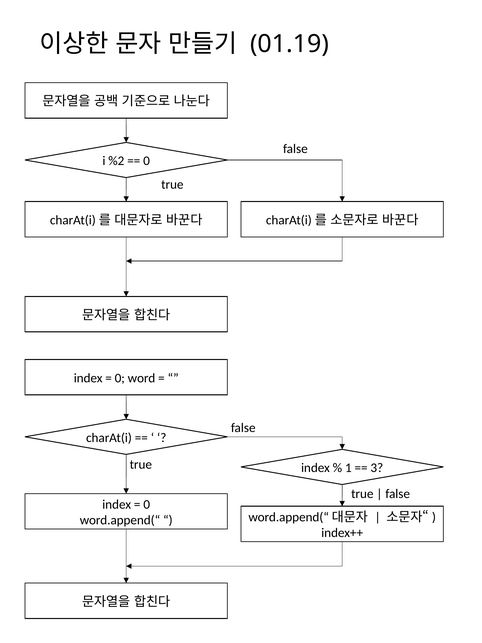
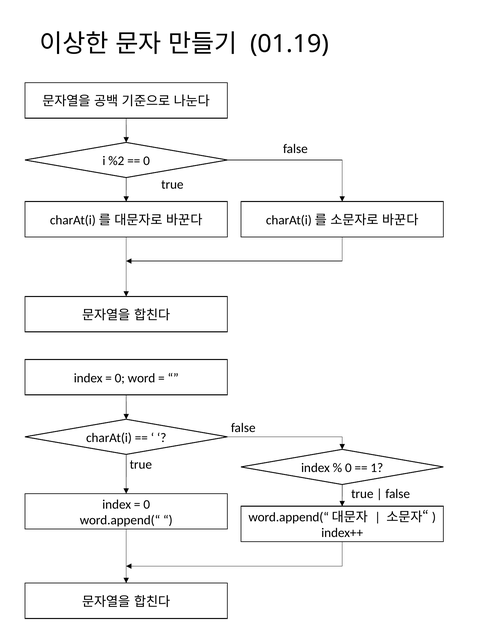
1: 1 -> 0 (348, 468)
3: 3 -> 1 (377, 468)
